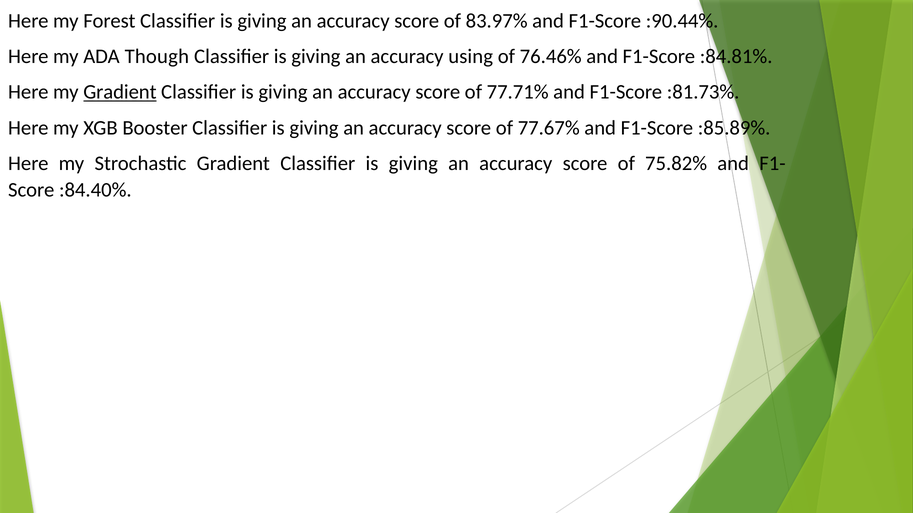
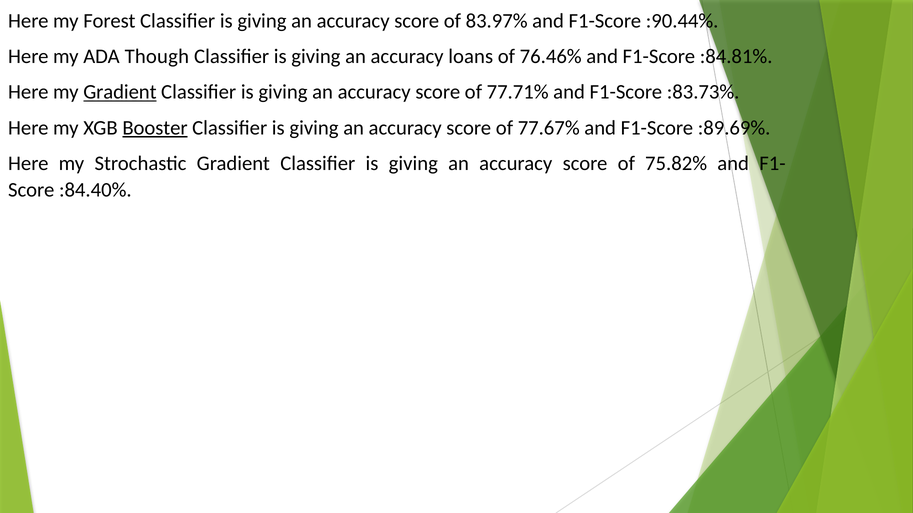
using: using -> loans (471, 56)
:81.73%: :81.73% -> :83.73% (703, 92)
Booster underline: none -> present (155, 128)
:85.89%: :85.89% -> :89.69% (734, 128)
